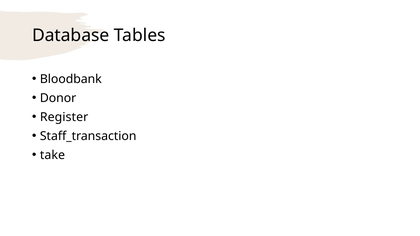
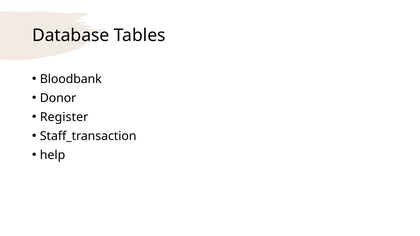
take: take -> help (53, 155)
